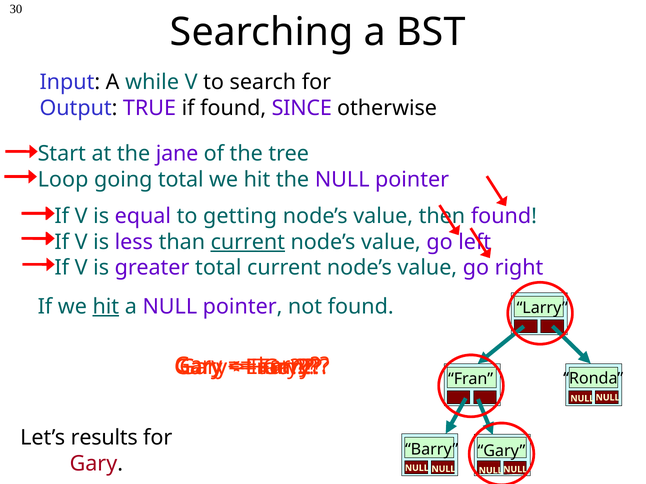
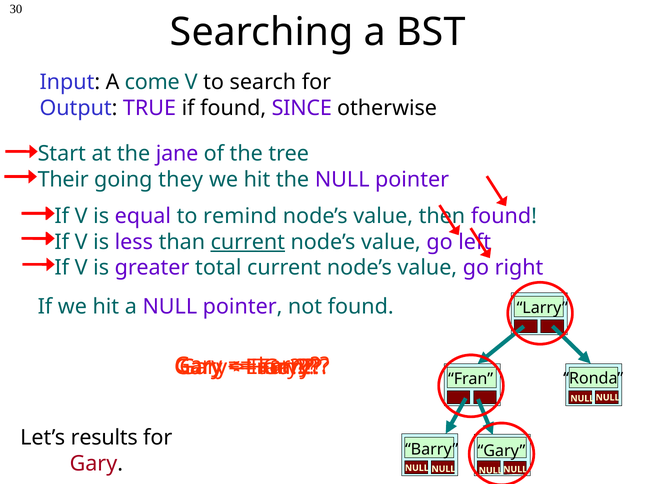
while: while -> come (152, 82)
Loop: Loop -> Their (63, 180)
going total: total -> they (181, 180)
getting: getting -> remind (240, 216)
hit underline: present -> none (106, 307)
